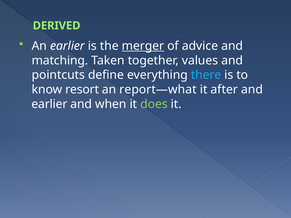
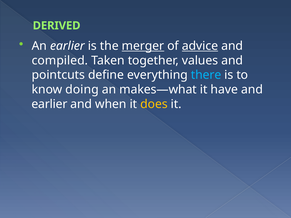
advice underline: none -> present (200, 46)
matching: matching -> compiled (60, 60)
resort: resort -> doing (82, 90)
report—what: report—what -> makes—what (158, 90)
after: after -> have (224, 90)
does colour: light green -> yellow (154, 104)
